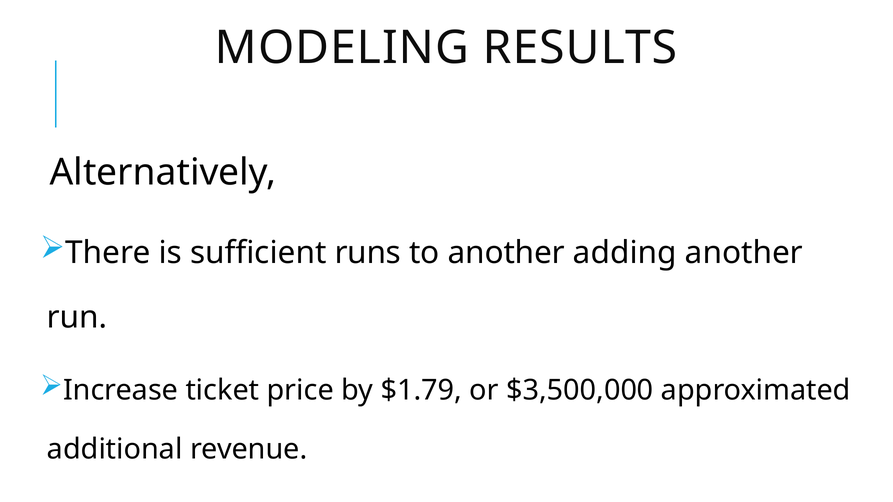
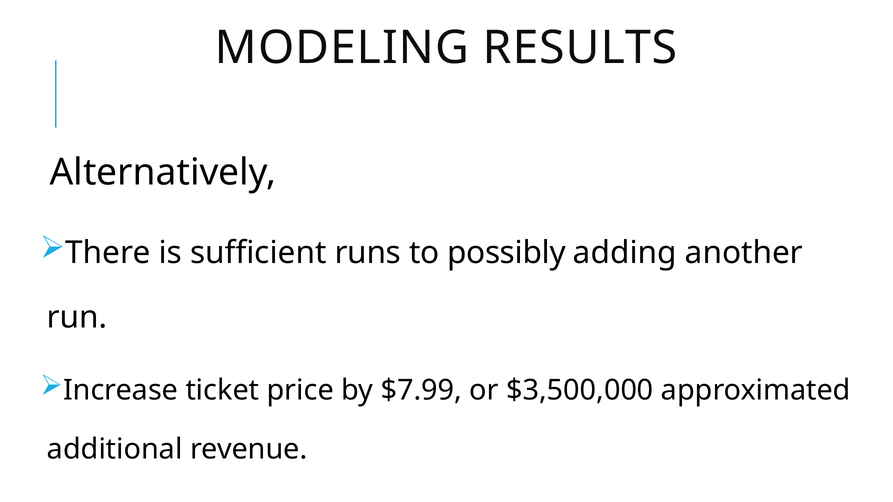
to another: another -> possibly (506, 253)
$1.79: $1.79 -> $7.99 (421, 391)
